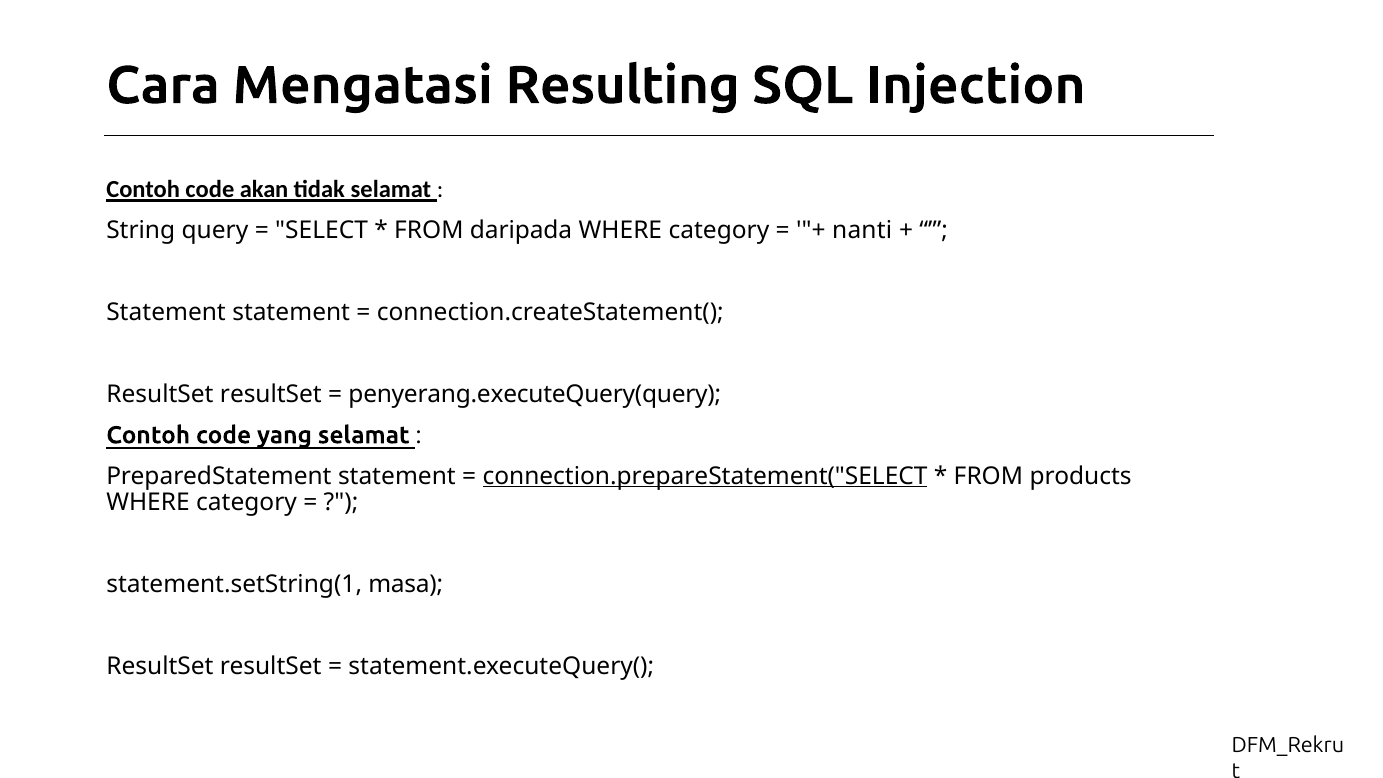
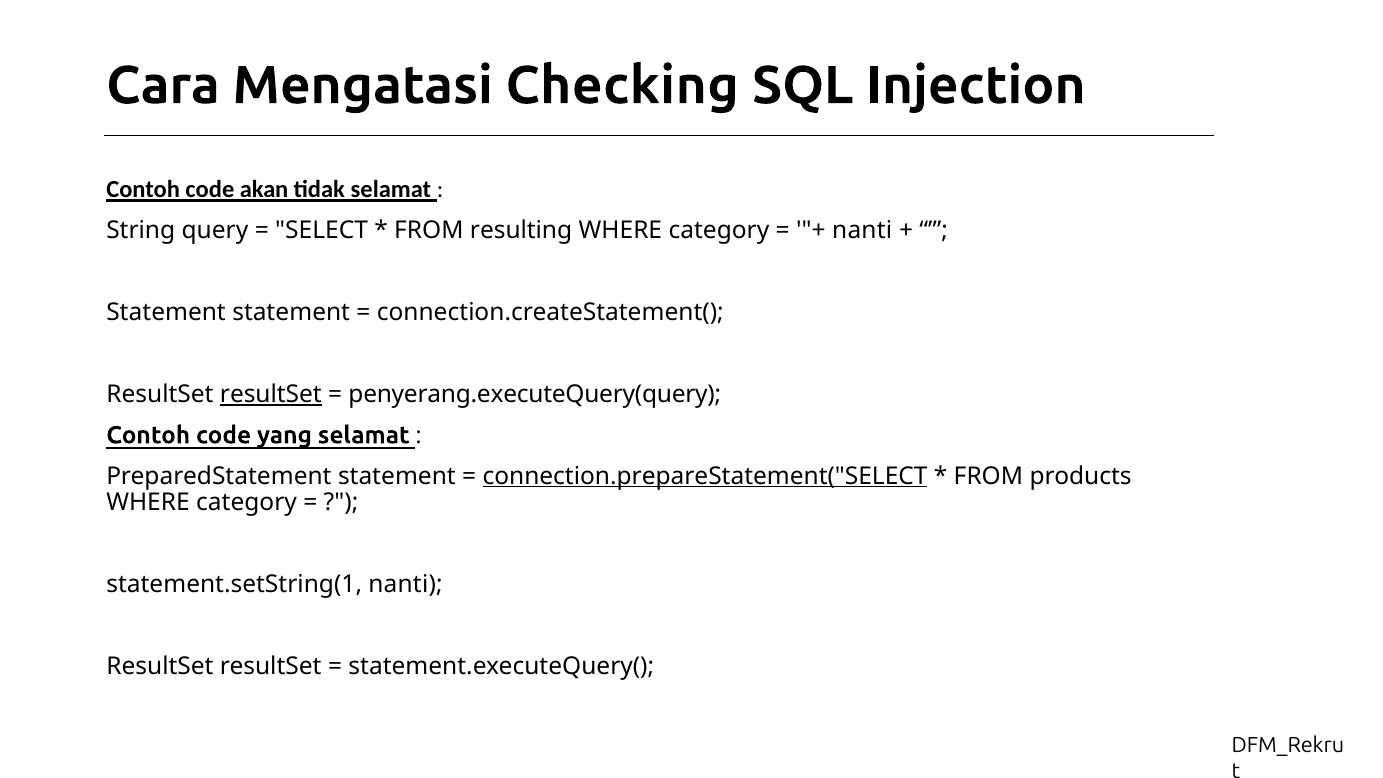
Resulting: Resulting -> Checking (622, 85)
daripada: daripada -> resulting (521, 231)
resultSet underline: none -> present (271, 394)
statement.setString(1 masa: masa -> nanti (406, 584)
